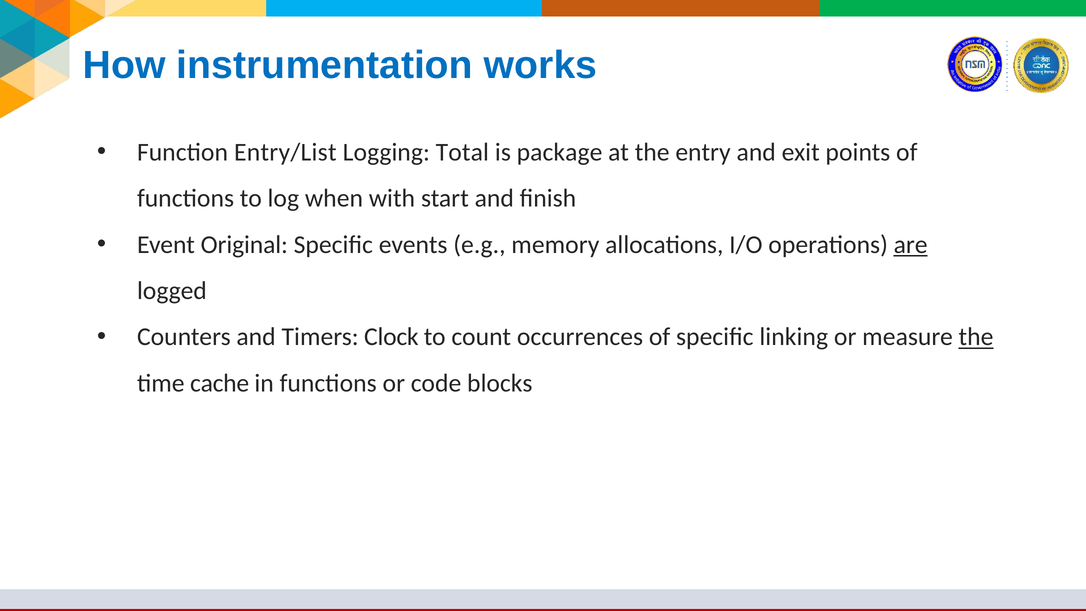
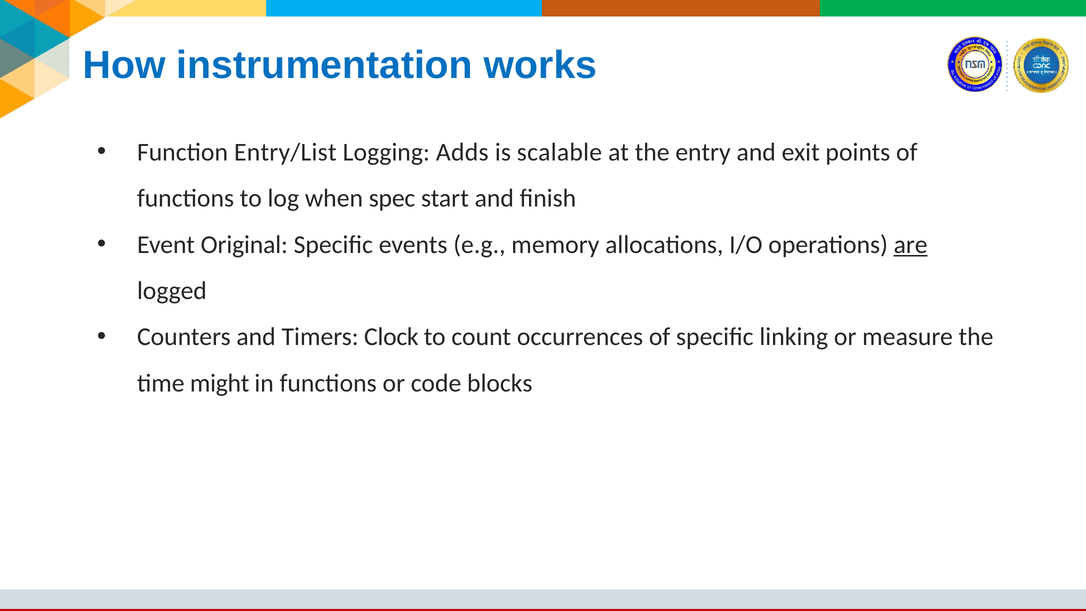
Total: Total -> Adds (462, 152)
package: package -> scalable (559, 152)
with: with -> spec (392, 198)
the underline: present -> none (976, 337)
cache: cache -> might (220, 383)
